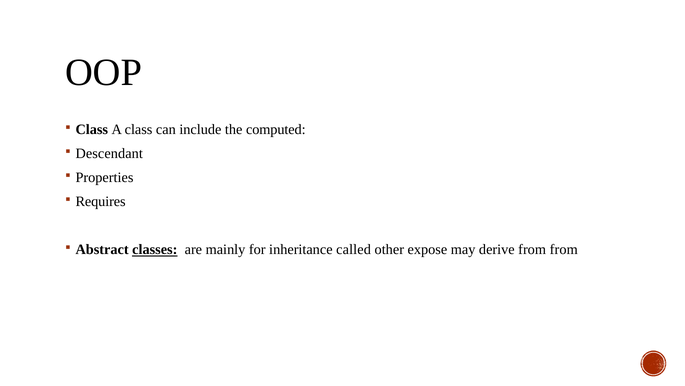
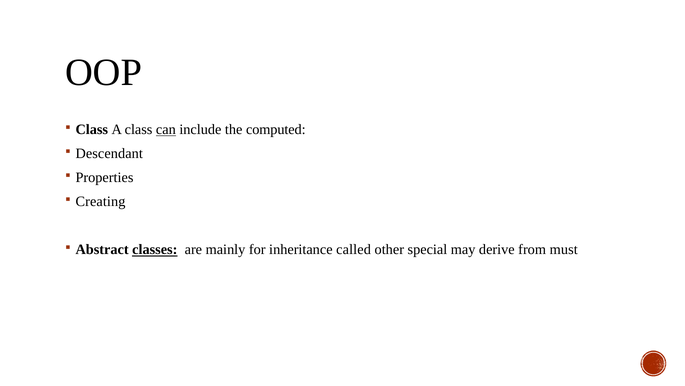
can underline: none -> present (166, 129)
Requires: Requires -> Creating (100, 201)
expose: expose -> special (427, 249)
from from: from -> must (564, 249)
